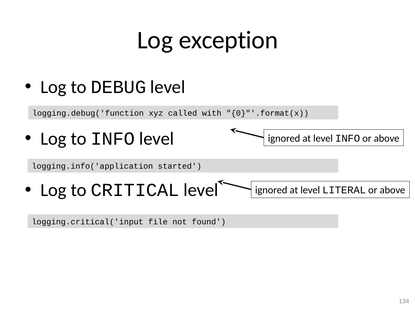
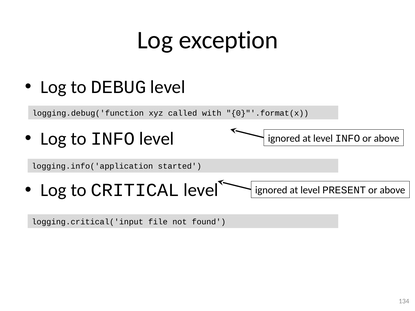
LITERAL: LITERAL -> PRESENT (344, 190)
